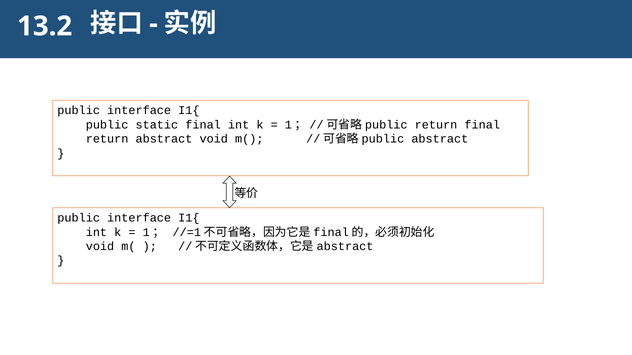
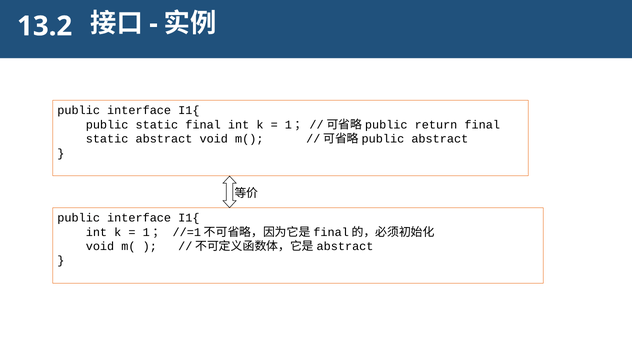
return: return -> static (107, 139)
